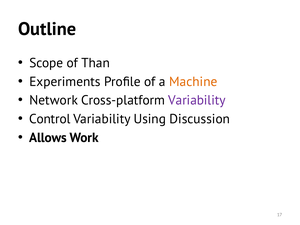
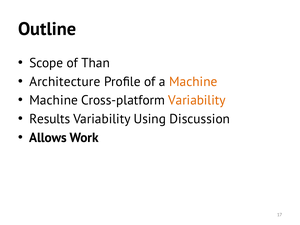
Experiments: Experiments -> Architecture (65, 82)
Network: Network -> Machine (54, 100)
Variability colour: purple -> orange (197, 100)
Control: Control -> Results (50, 119)
